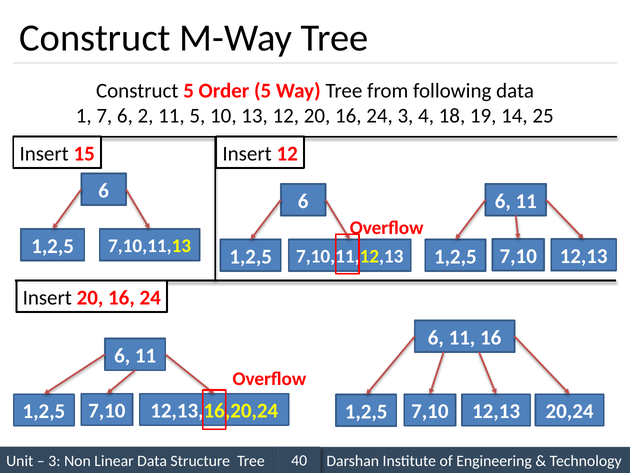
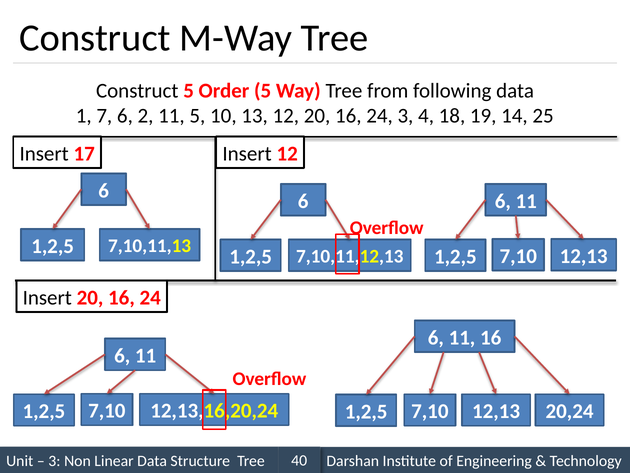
15: 15 -> 17 (84, 154)
